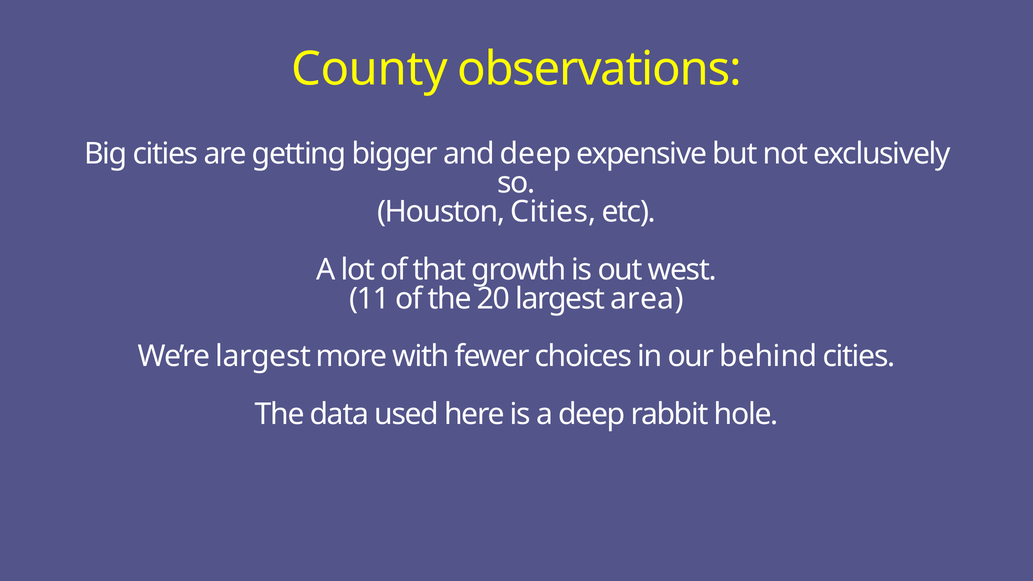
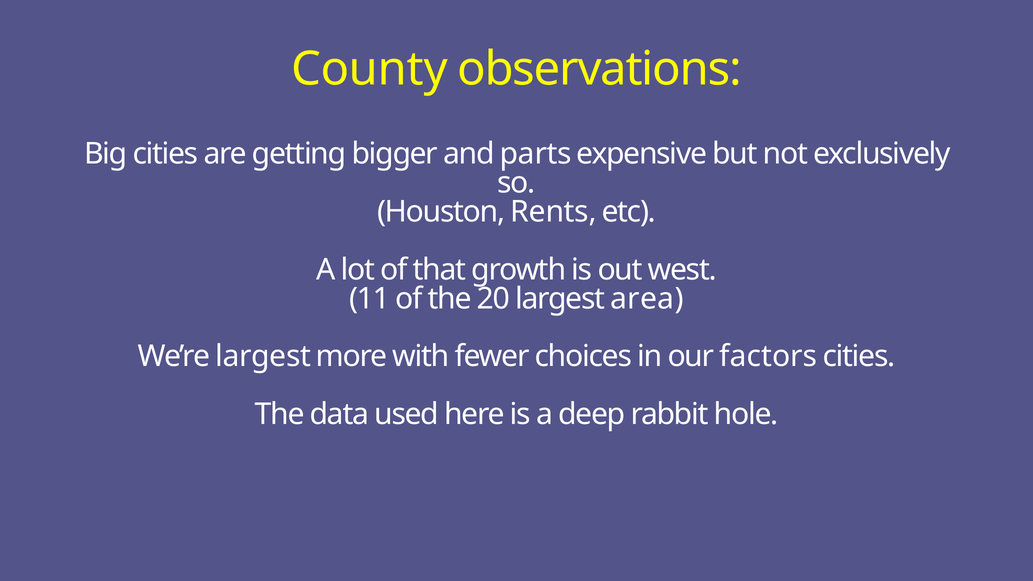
and deep: deep -> parts (536, 154)
Houston Cities: Cities -> Rents (554, 212)
behind: behind -> factors (768, 357)
